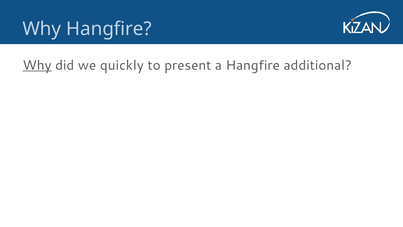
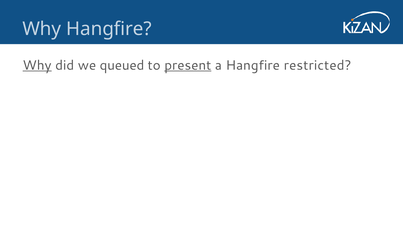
quickly: quickly -> queued (122, 65)
present underline: none -> present (188, 65)
additional: additional -> restricted (318, 65)
